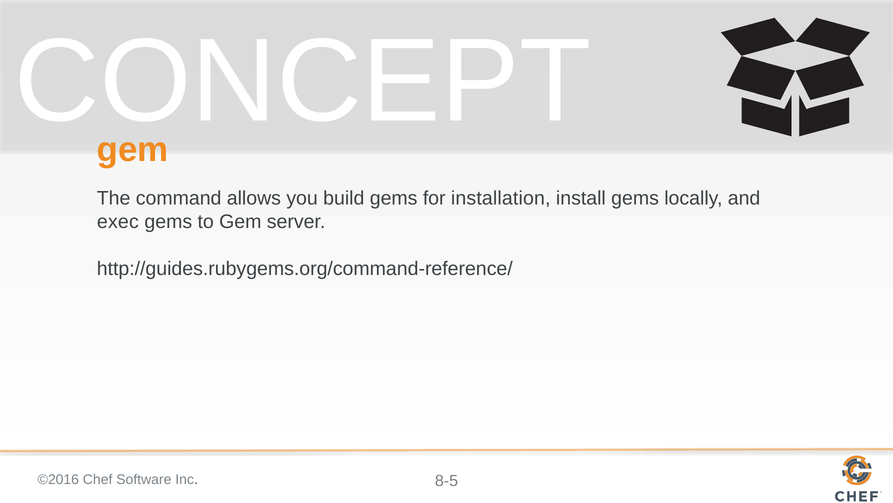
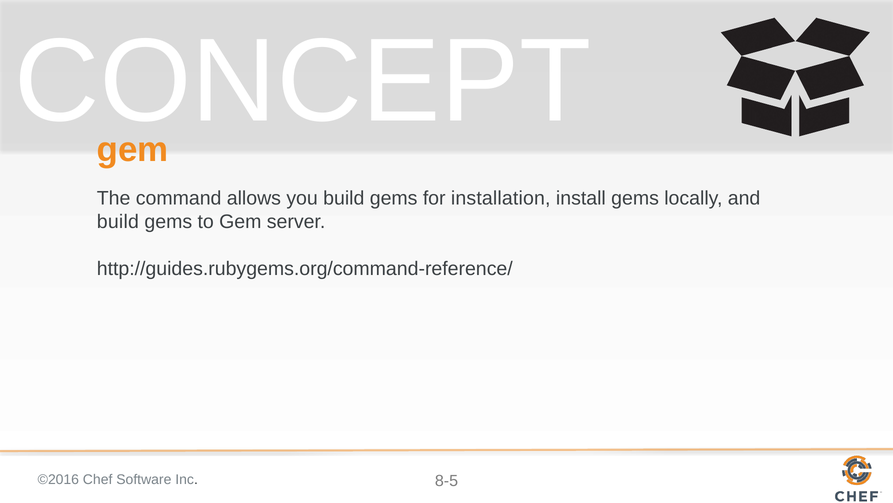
exec: exec -> build (118, 221)
